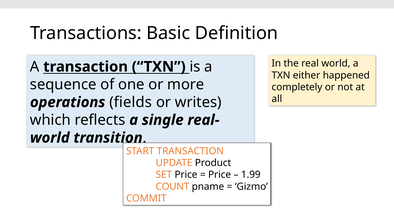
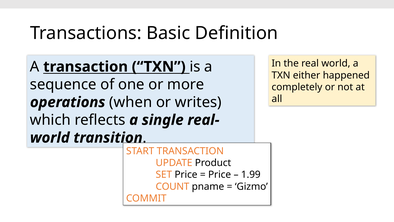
fields: fields -> when (131, 102)
